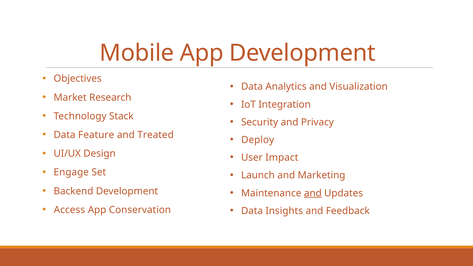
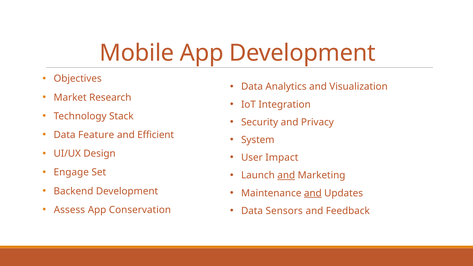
Treated: Treated -> Efficient (156, 135)
Deploy: Deploy -> System (258, 140)
and underline: none -> present (286, 175)
Access: Access -> Assess (69, 210)
Insights: Insights -> Sensors (284, 211)
